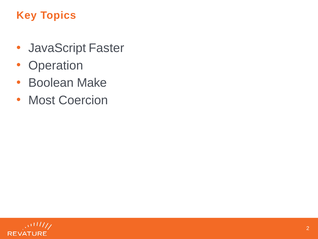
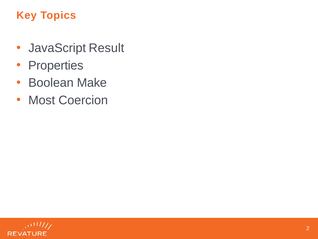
Faster: Faster -> Result (106, 48)
Operation: Operation -> Properties (56, 65)
